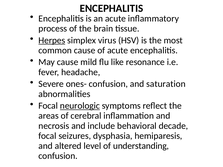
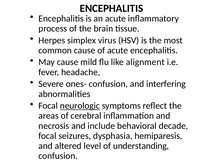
Herpes underline: present -> none (52, 40)
resonance: resonance -> alignment (145, 62)
saturation: saturation -> interfering (166, 84)
